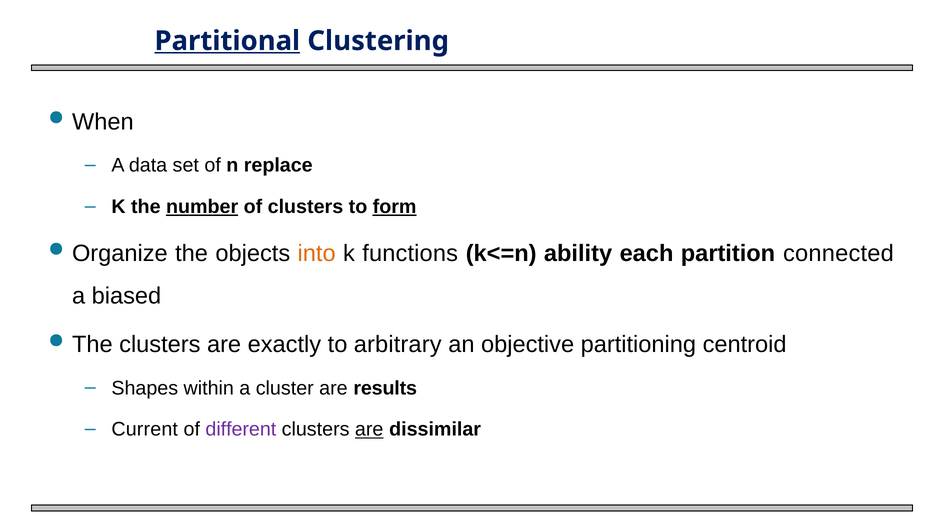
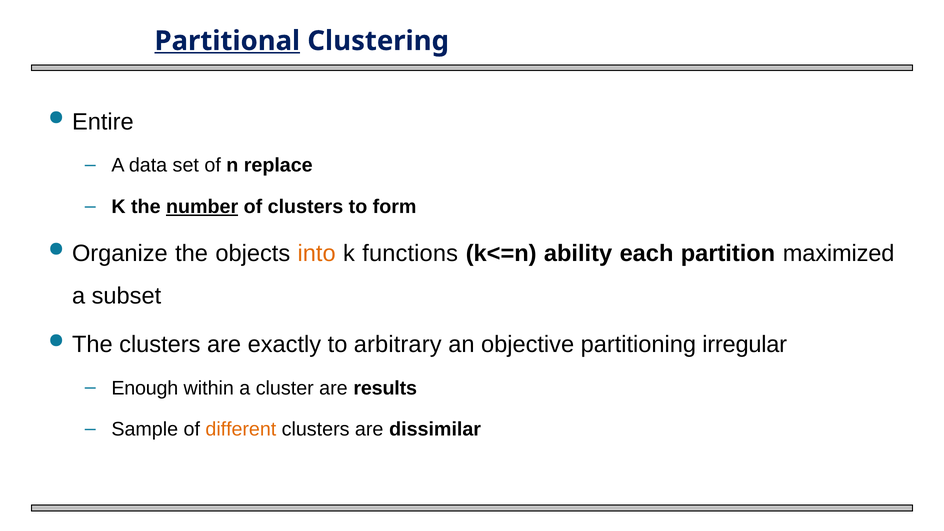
When: When -> Entire (103, 122)
form underline: present -> none (395, 207)
connected: connected -> maximized (839, 253)
biased: biased -> subset (126, 296)
centroid: centroid -> irregular (745, 345)
Shapes: Shapes -> Enough (145, 388)
Current: Current -> Sample (145, 429)
different colour: purple -> orange (241, 429)
are underline: present -> none (369, 429)
